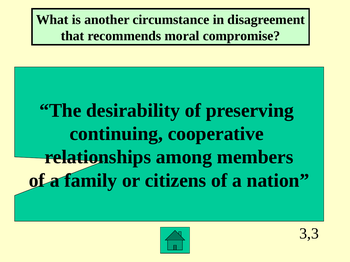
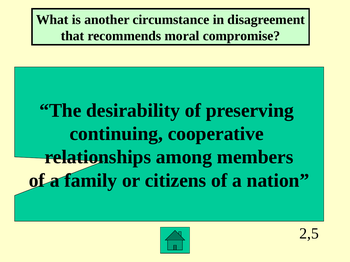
3,3: 3,3 -> 2,5 (309, 234)
